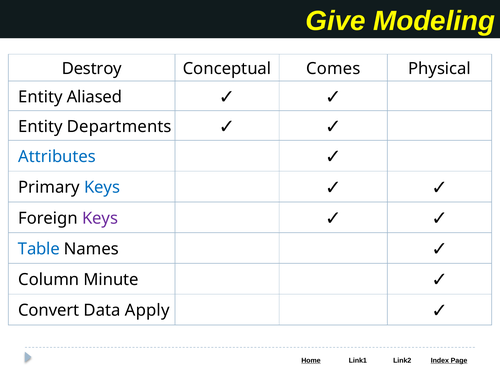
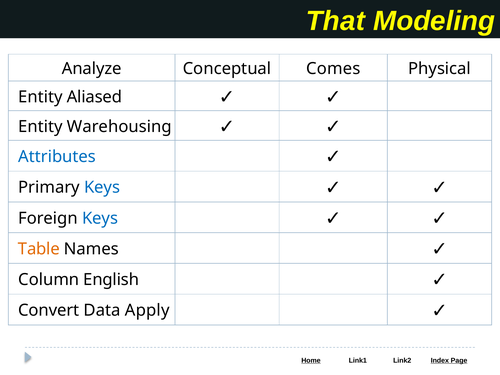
Give: Give -> That (335, 21)
Destroy: Destroy -> Analyze (92, 69)
Departments: Departments -> Warehousing (119, 127)
Keys colour: purple -> blue (100, 218)
Table colour: blue -> orange (39, 249)
Minute: Minute -> English (111, 280)
